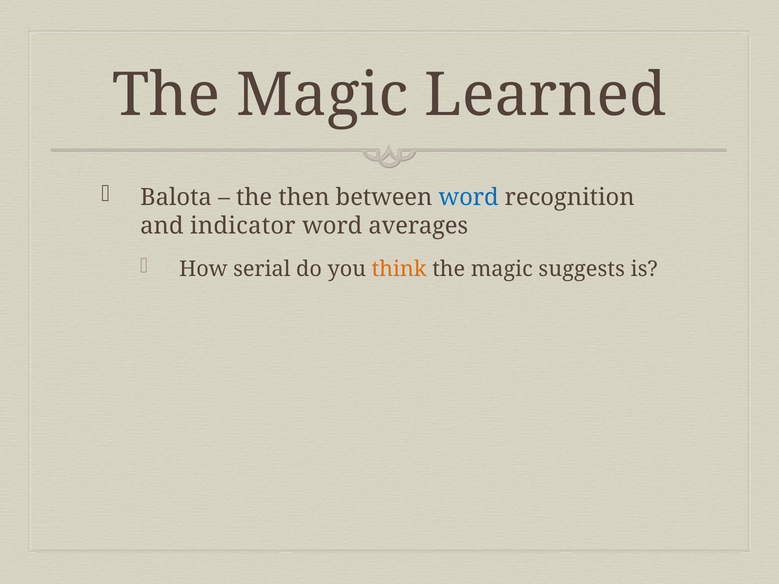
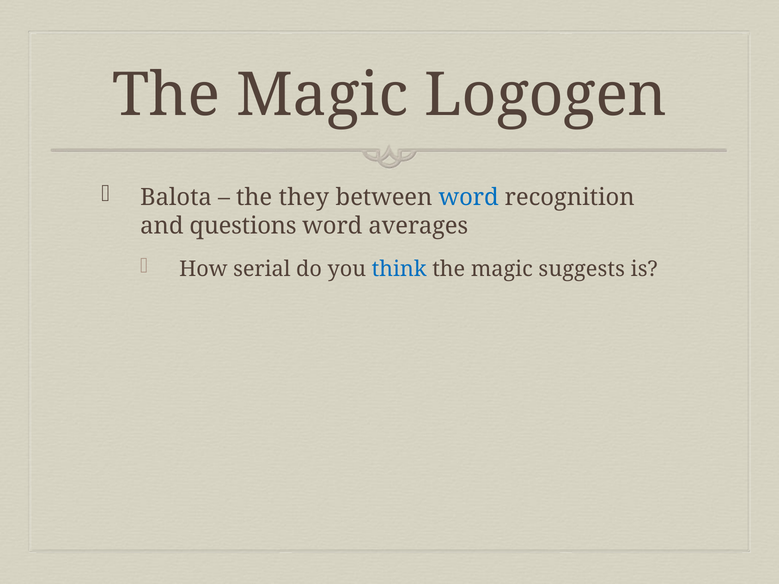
Learned: Learned -> Logogen (546, 95)
then: then -> they (304, 197)
indicator: indicator -> questions (243, 226)
think colour: orange -> blue (399, 269)
